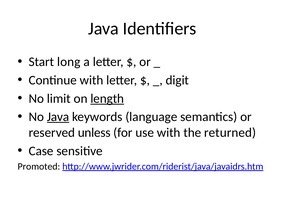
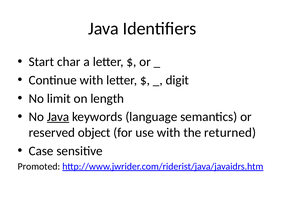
long: long -> char (69, 62)
length underline: present -> none (107, 98)
unless: unless -> object (94, 132)
